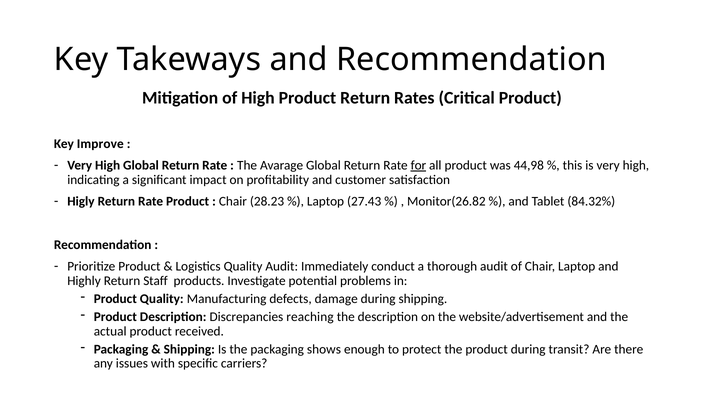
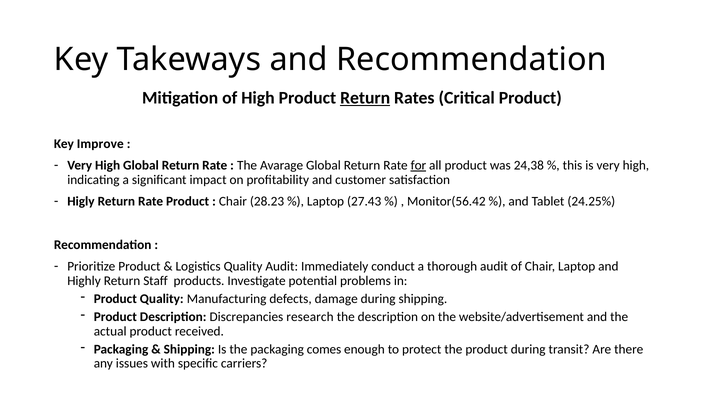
Return underline: none -> present (365, 98)
44,98: 44,98 -> 24,38 (529, 165)
Monitor(26.82: Monitor(26.82 -> Monitor(56.42 (446, 201)
84.32%: 84.32% -> 24.25% (591, 201)
reaching: reaching -> research (310, 317)
shows: shows -> comes (324, 349)
